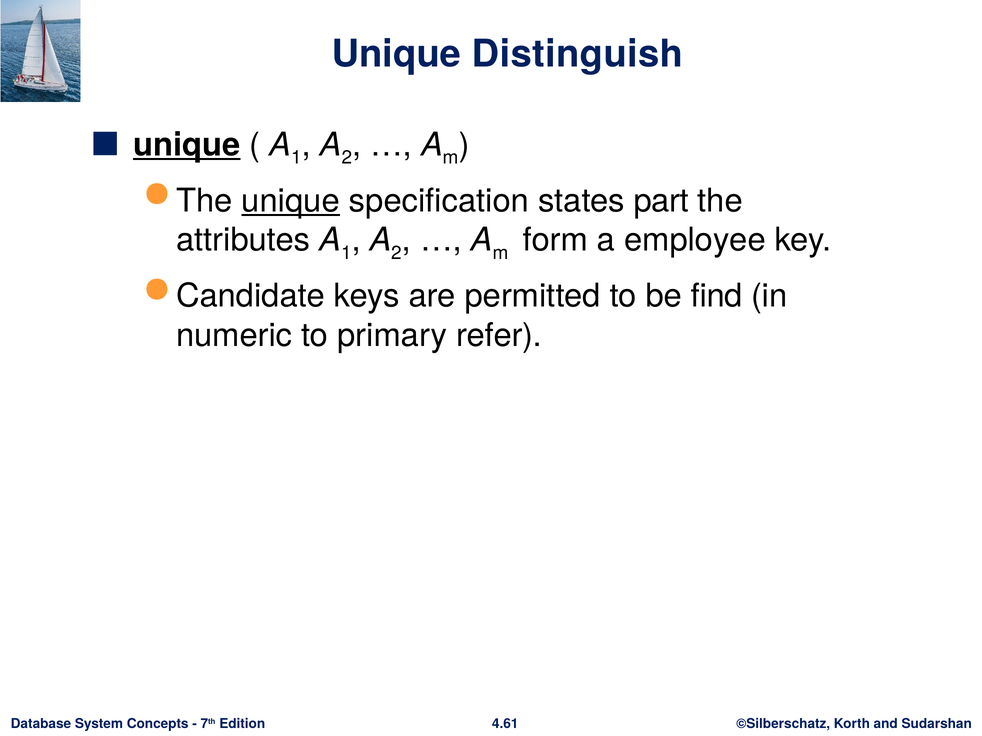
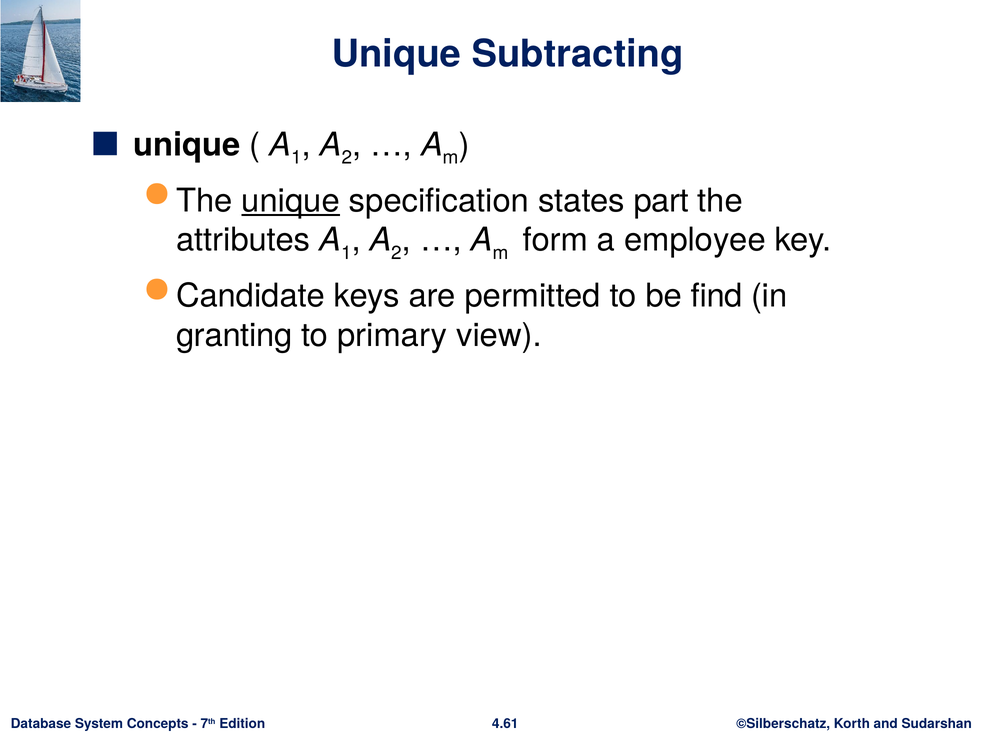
Distinguish: Distinguish -> Subtracting (578, 54)
unique underline: present -> none (187, 145)
numeric: numeric -> granting (234, 336)
refer: refer -> view (499, 336)
